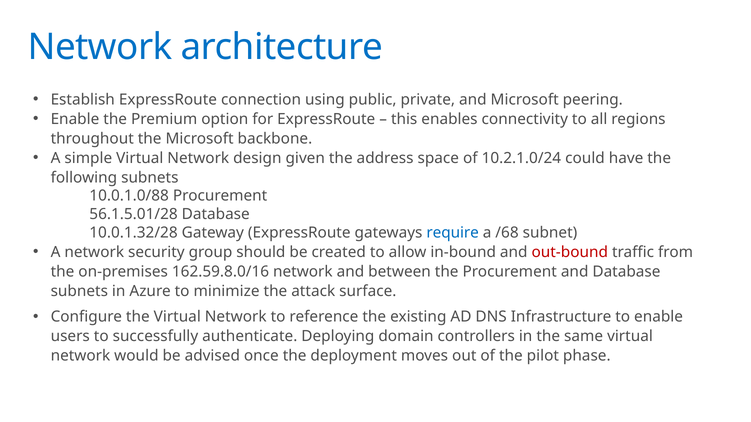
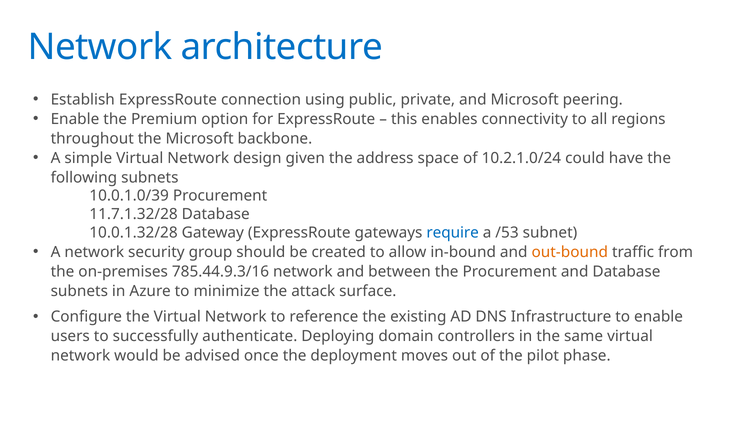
10.0.1.0/88: 10.0.1.0/88 -> 10.0.1.0/39 (129, 196)
56.1.5.01/28: 56.1.5.01/28 -> 11.7.1.32/28 (134, 215)
/68: /68 -> /53 (507, 233)
out-bound colour: red -> orange (570, 252)
162.59.8.0/16: 162.59.8.0/16 -> 785.44.9.3/16 (221, 272)
